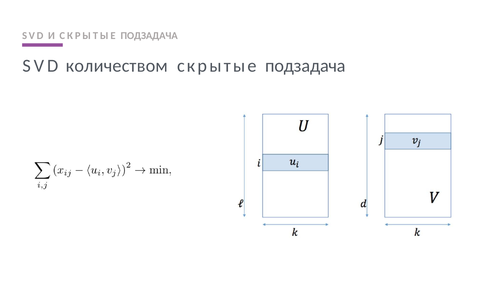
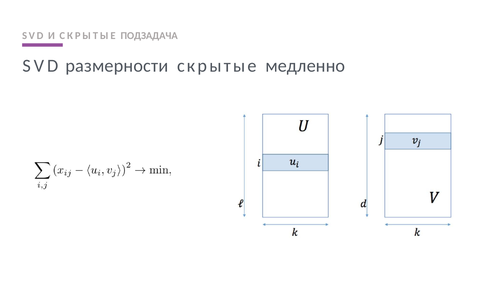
количеством: количеством -> размерности (117, 66)
подзадача: подзадача -> медленно (305, 66)
